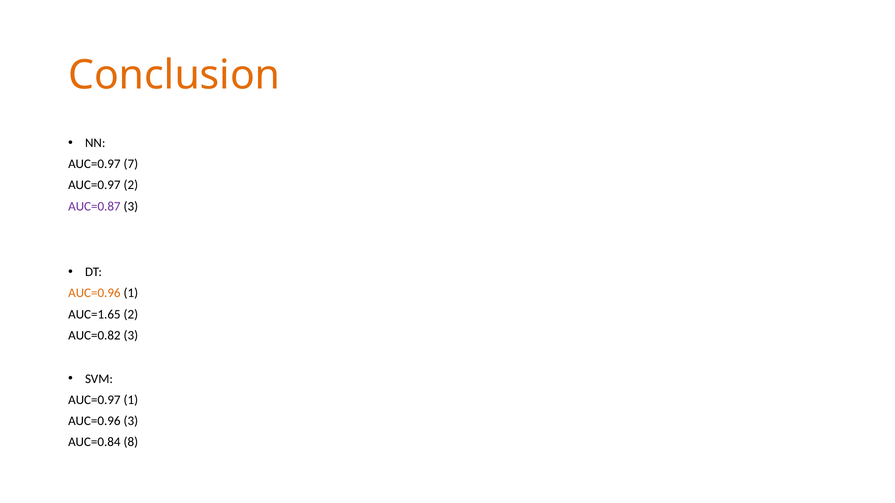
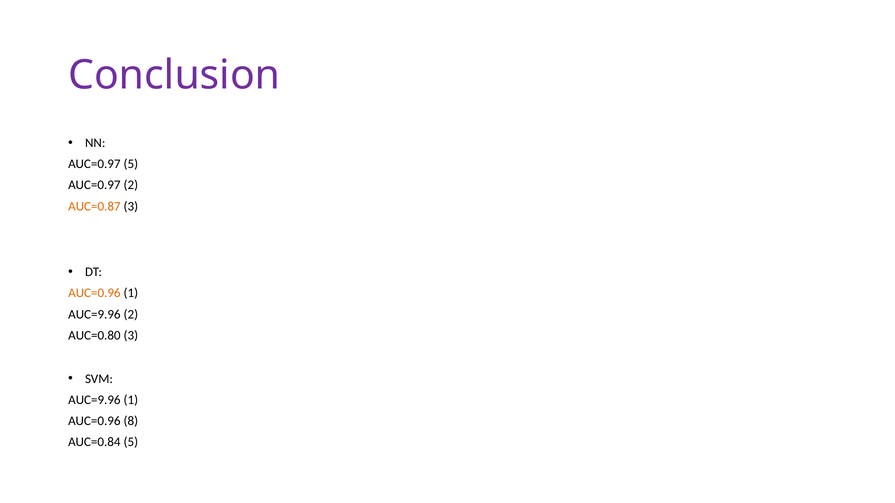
Conclusion colour: orange -> purple (174, 75)
AUC=0.97 7: 7 -> 5 (131, 164)
AUC=0.87 colour: purple -> orange (94, 206)
AUC=1.65: AUC=1.65 -> AUC=9.96 (94, 315)
AUC=0.82: AUC=0.82 -> AUC=0.80 (94, 336)
AUC=0.97: AUC=0.97 -> AUC=9.96 (94, 400)
AUC=0.96 3: 3 -> 8 (131, 421)
AUC=0.84 8: 8 -> 5 (131, 442)
